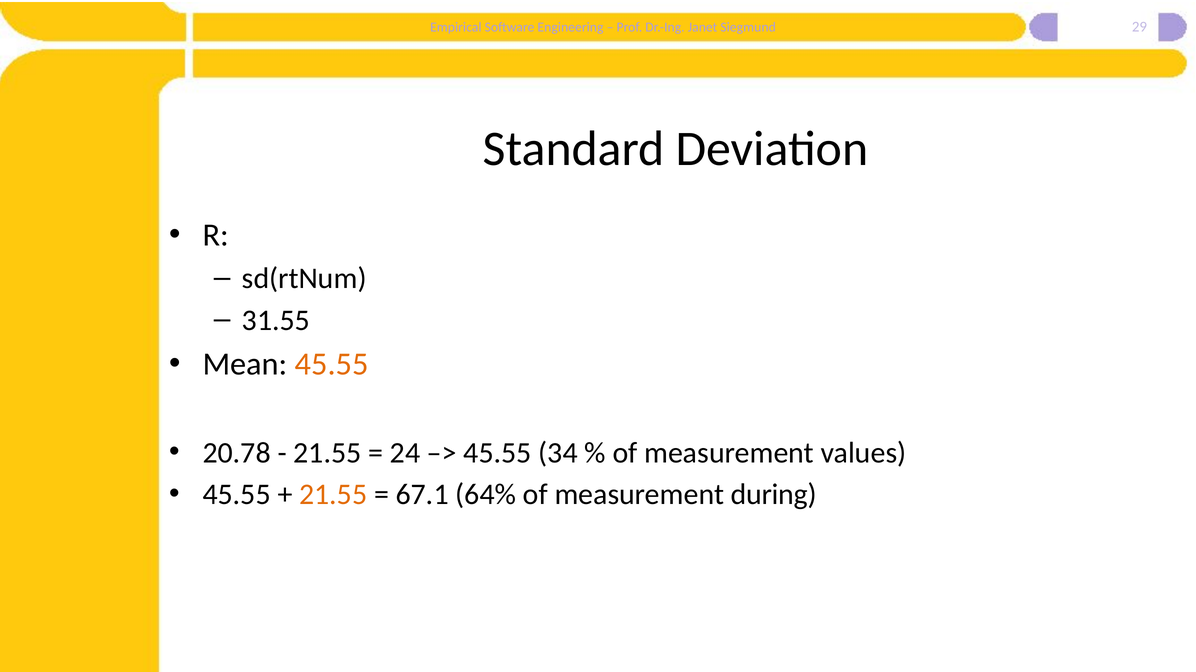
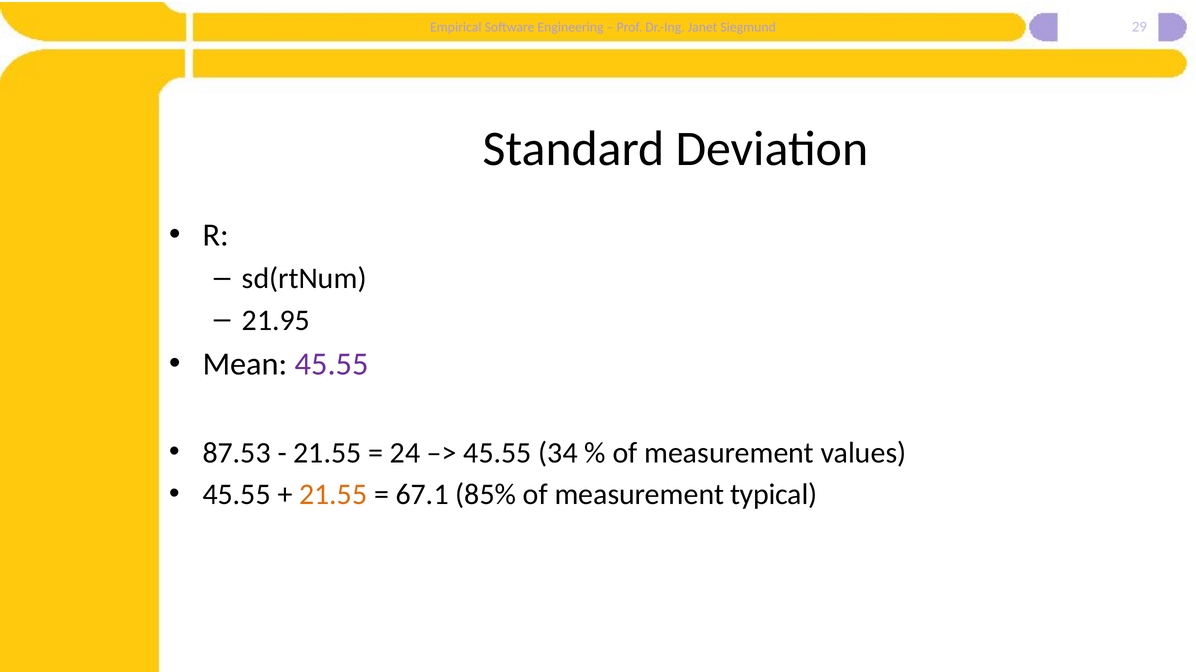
31.55: 31.55 -> 21.95 (276, 321)
45.55 colour: orange -> purple (332, 365)
20.78: 20.78 -> 87.53 (237, 453)
64%: 64% -> 85% (486, 495)
during: during -> typical (774, 495)
